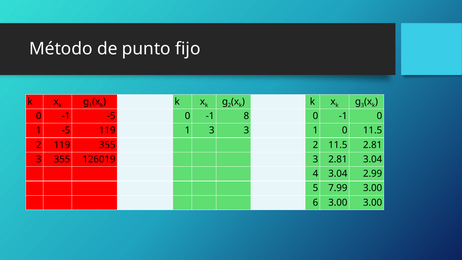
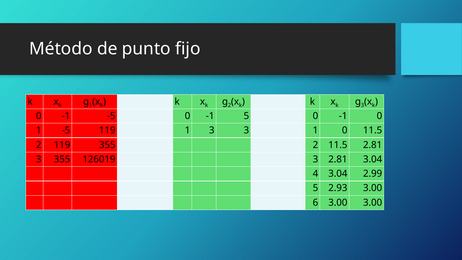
-1 8: 8 -> 5 (246, 116)
7.99: 7.99 -> 2.93 (338, 188)
